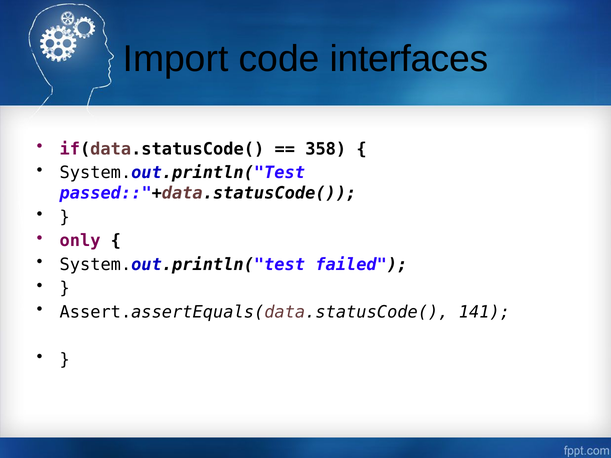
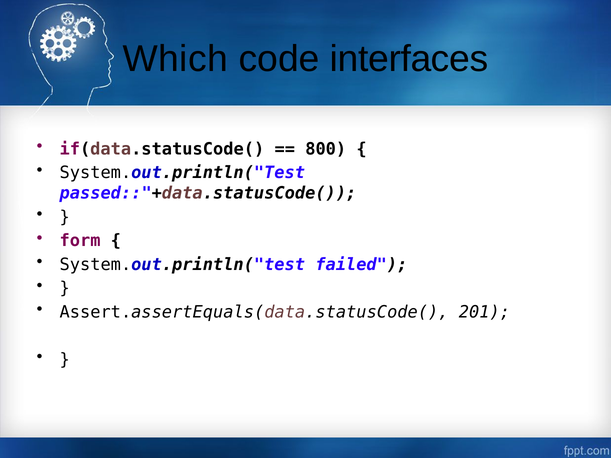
Import: Import -> Which (175, 59)
358: 358 -> 800 (326, 149)
only: only -> form (80, 241)
141: 141 -> 201 (484, 312)
